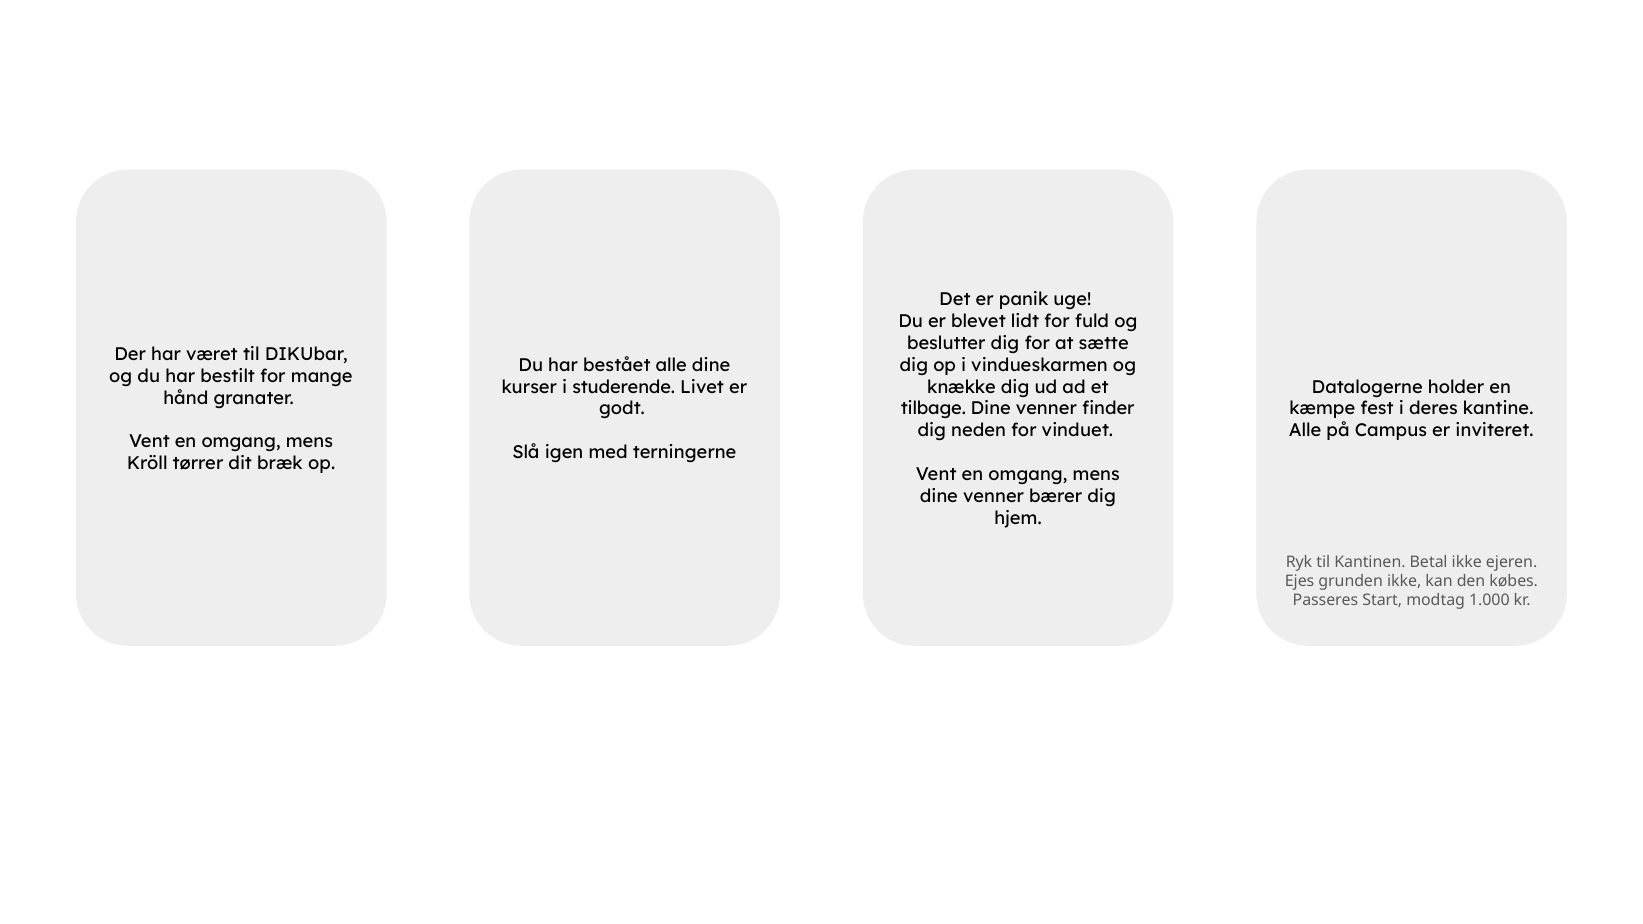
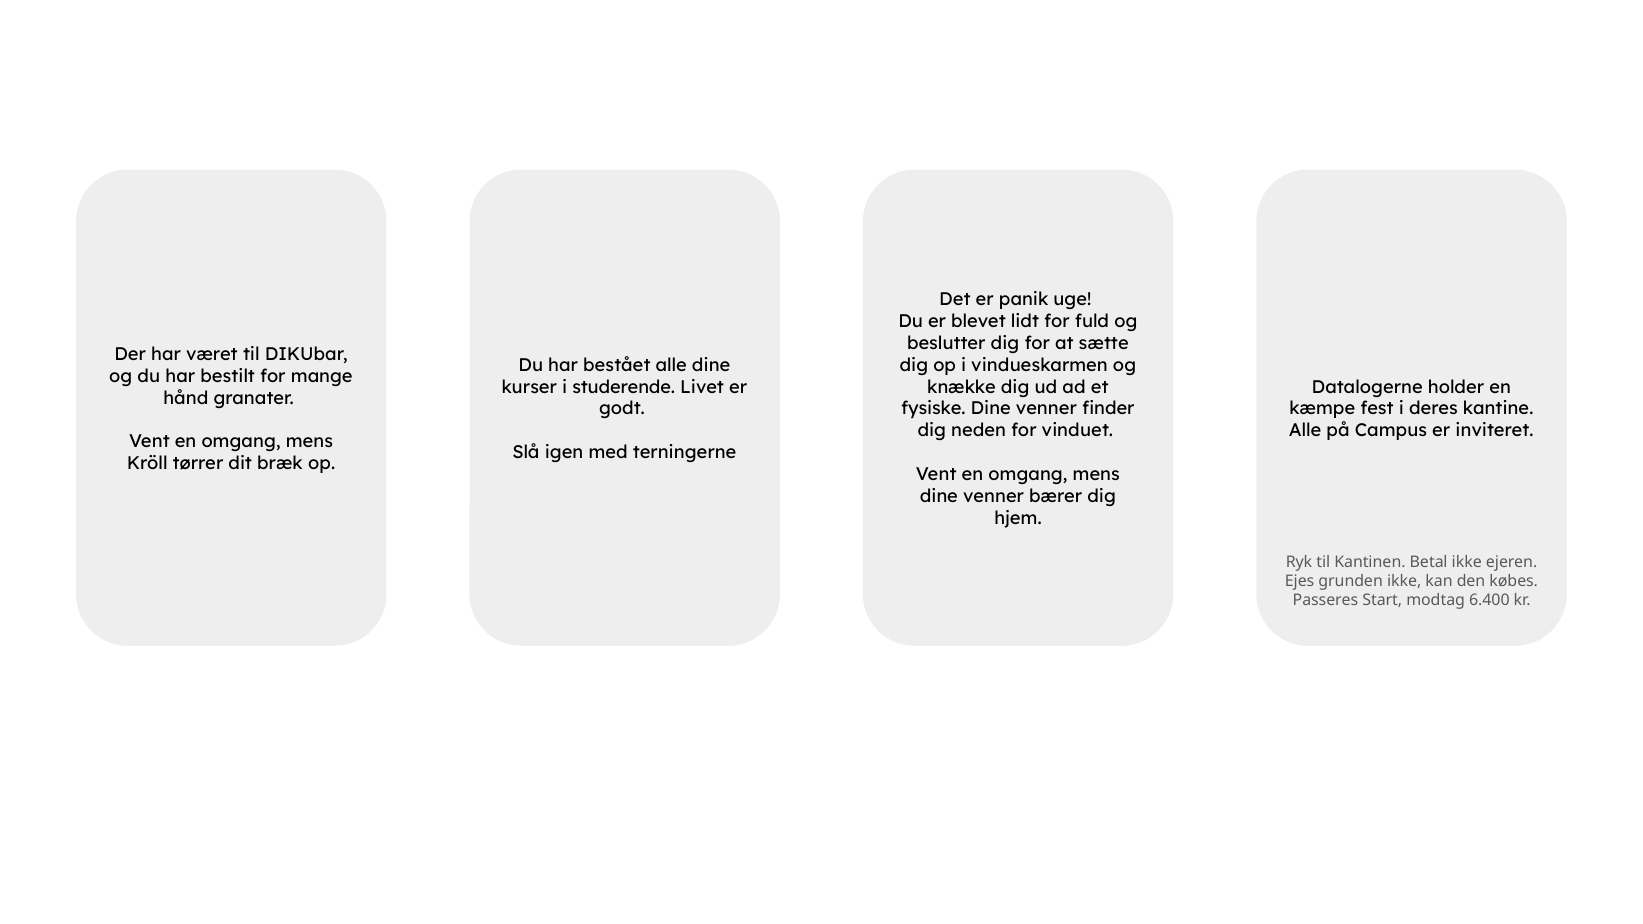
tilbage: tilbage -> fysiske (933, 409)
1.000: 1.000 -> 6.400 (1489, 601)
